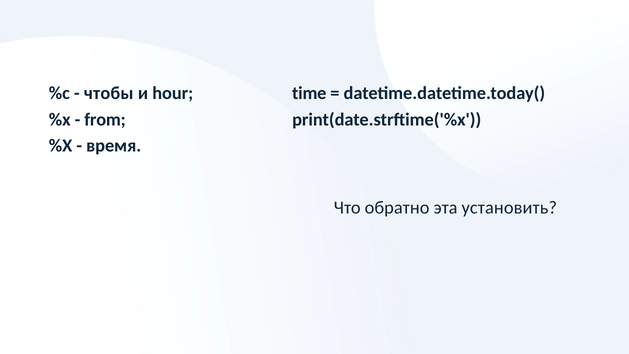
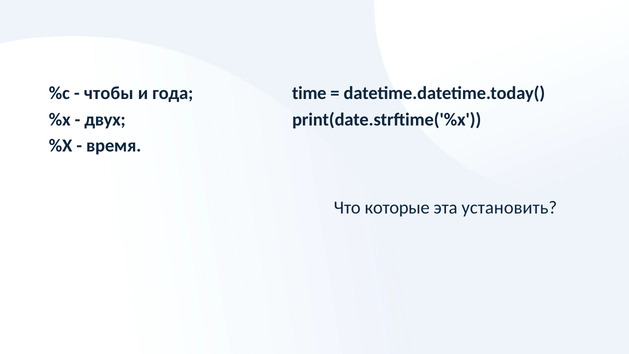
hour: hour -> года (173, 93)
from: from -> двух (105, 119)
обратно: обратно -> которые (397, 207)
